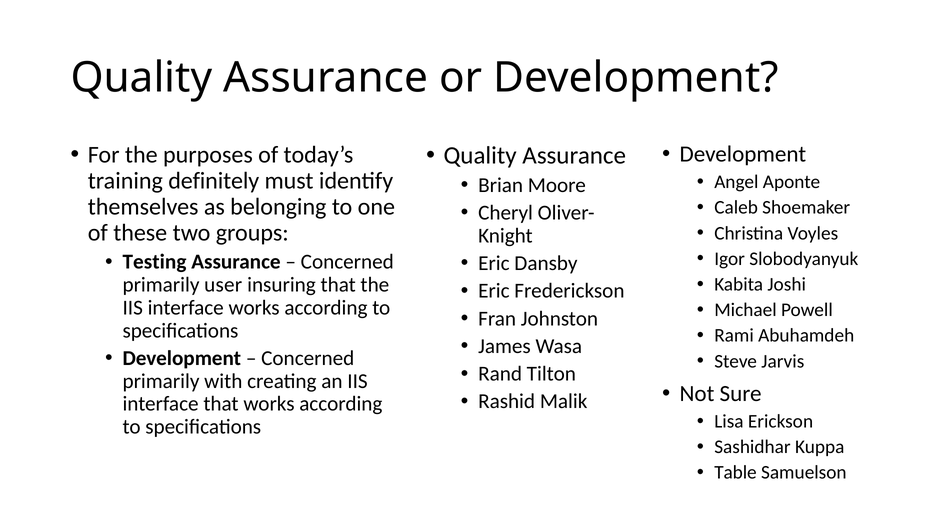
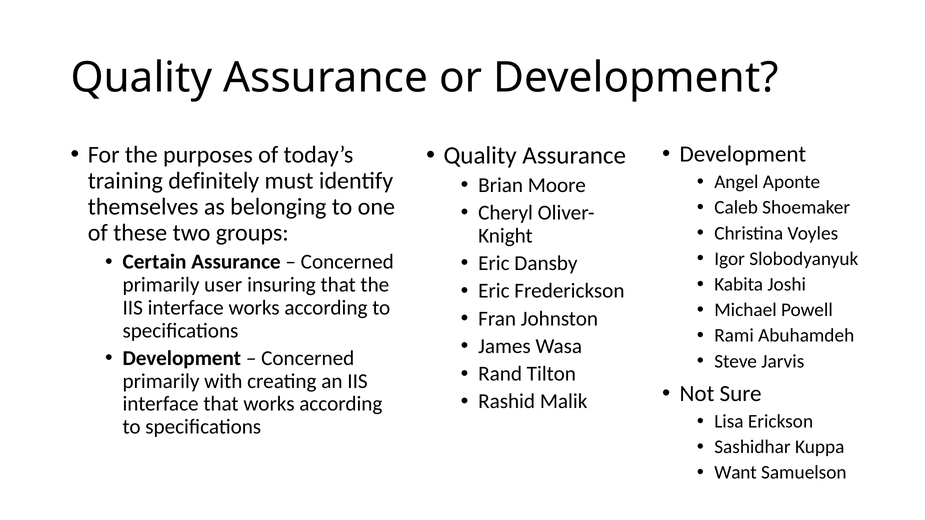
Testing: Testing -> Certain (155, 262)
Table: Table -> Want (736, 473)
